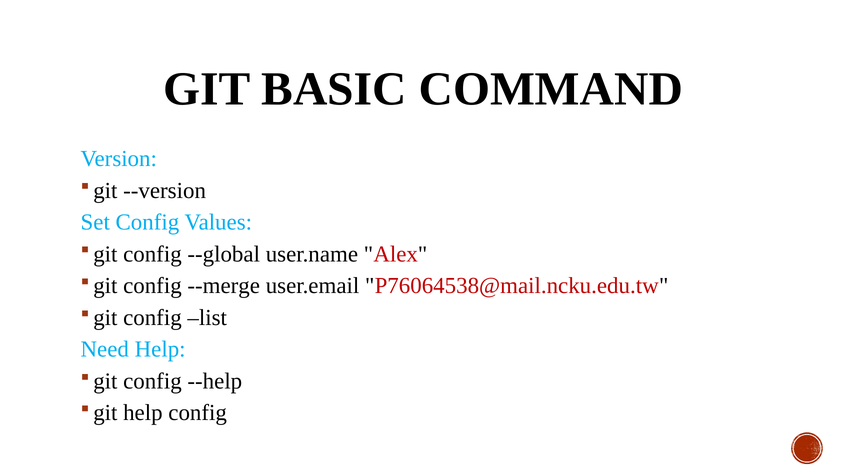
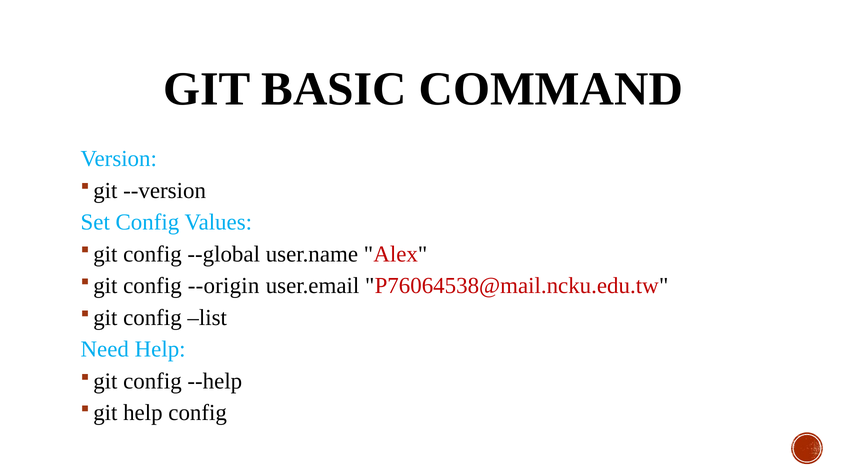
--merge: --merge -> --origin (224, 286)
